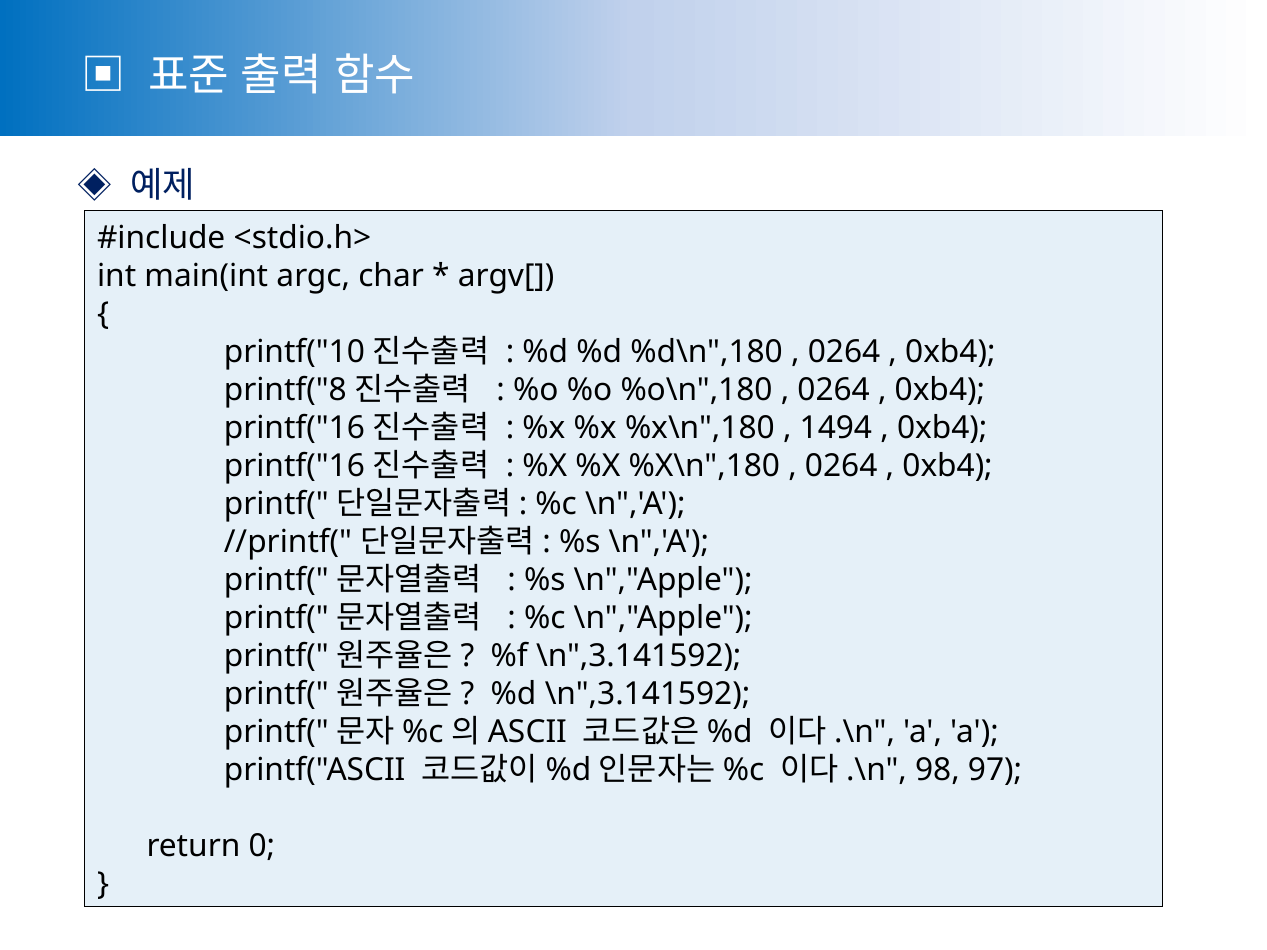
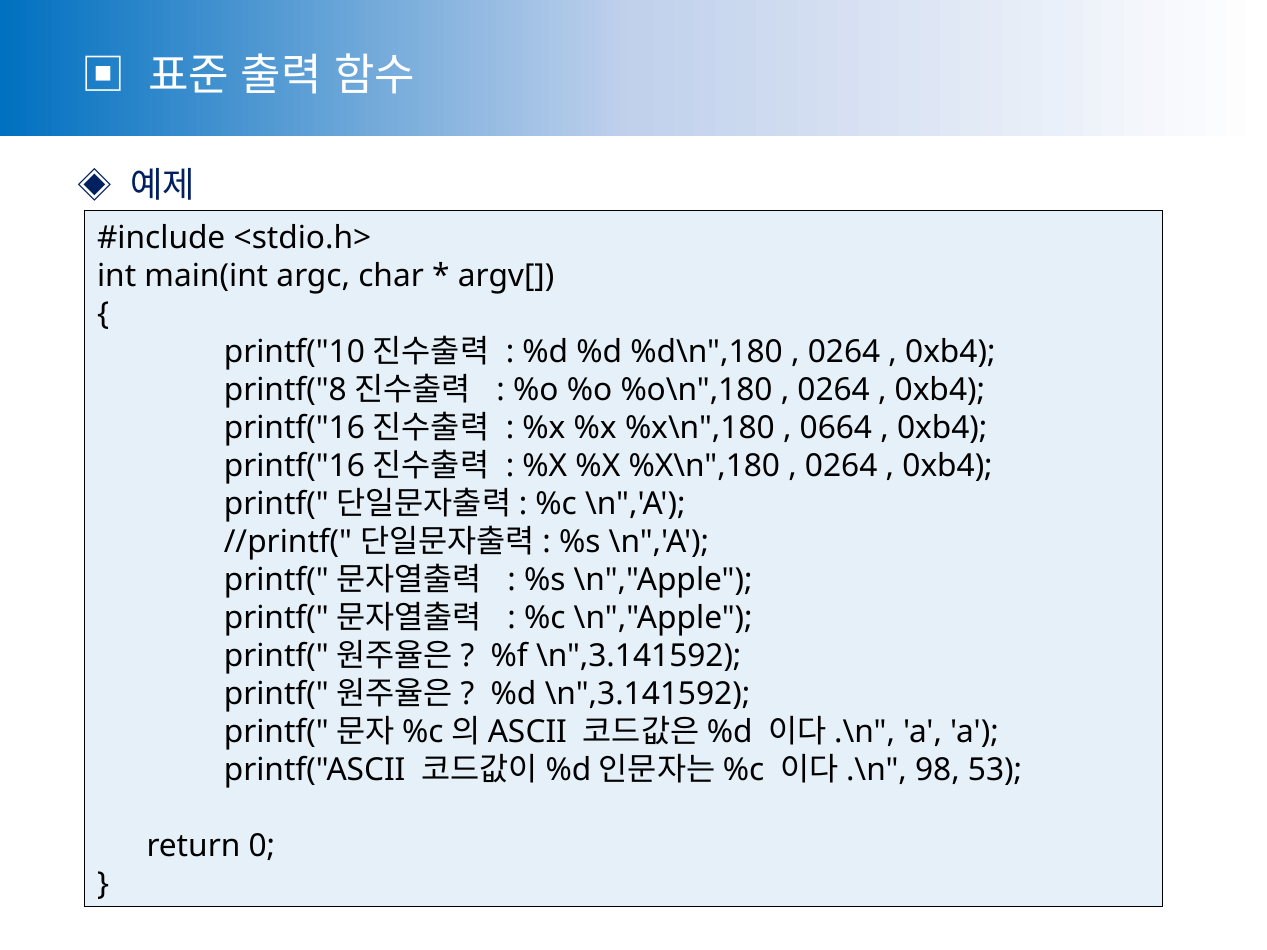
1494: 1494 -> 0664 (836, 428)
97: 97 -> 53 (995, 770)
